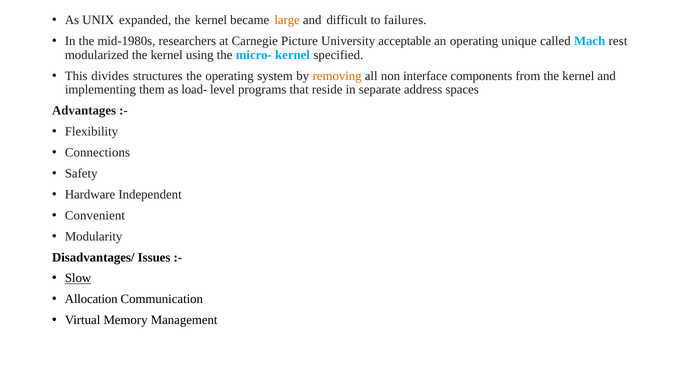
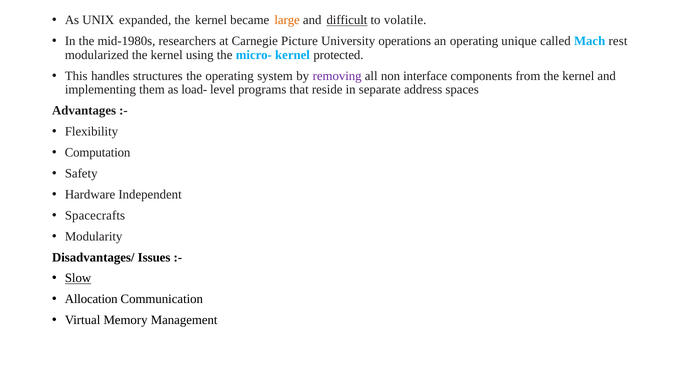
difficult underline: none -> present (347, 20)
failures: failures -> volatile (405, 20)
acceptable: acceptable -> operations (405, 41)
specified: specified -> protected (338, 55)
divides: divides -> handles (110, 76)
removing colour: orange -> purple (337, 76)
Connections: Connections -> Computation (98, 153)
Convenient: Convenient -> Spacecrafts (95, 215)
